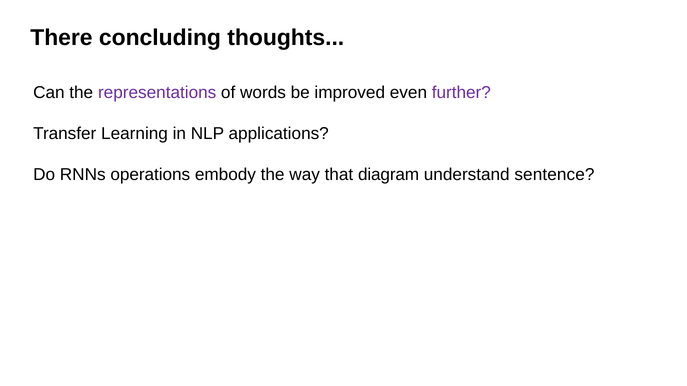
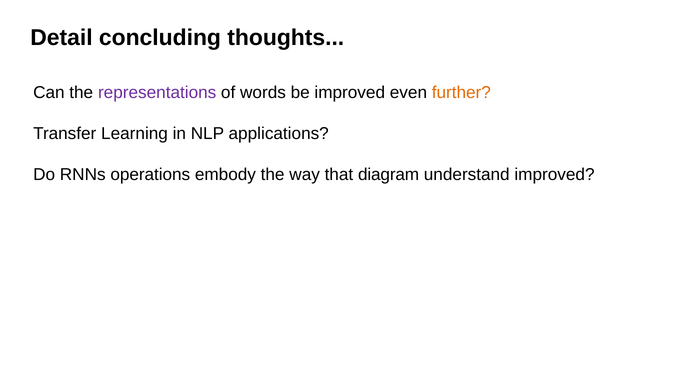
There: There -> Detail (61, 38)
further colour: purple -> orange (461, 93)
understand sentence: sentence -> improved (555, 175)
